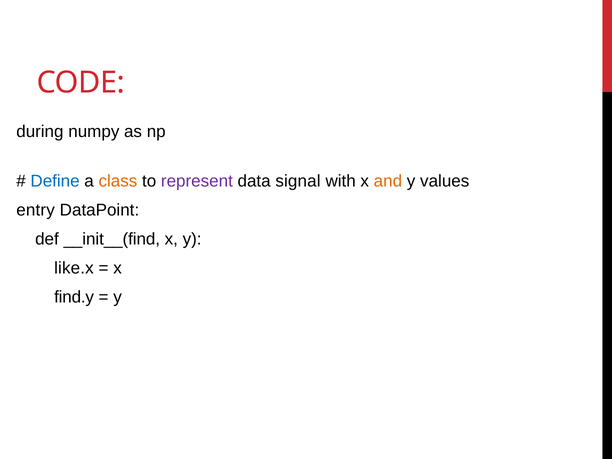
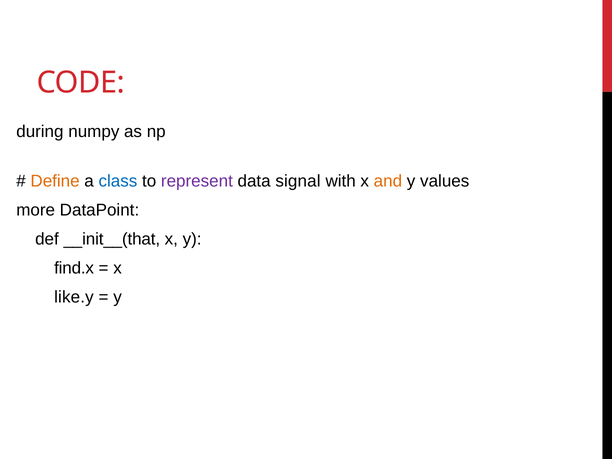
Define colour: blue -> orange (55, 181)
class colour: orange -> blue (118, 181)
entry: entry -> more (36, 210)
__init__(find: __init__(find -> __init__(that (112, 239)
like.x: like.x -> find.x (74, 268)
find.y: find.y -> like.y (74, 297)
